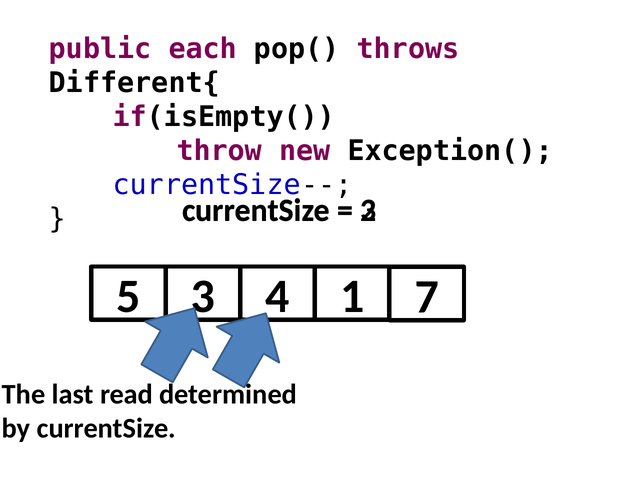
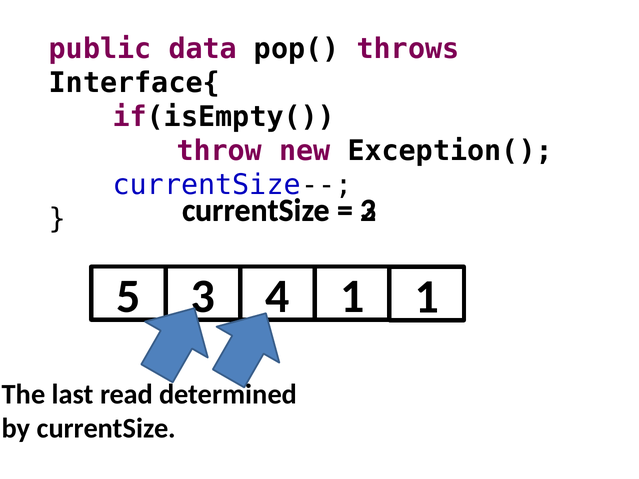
each: each -> data (203, 49)
Different{: Different{ -> Interface{ (134, 83)
1 7: 7 -> 1 (427, 297)
